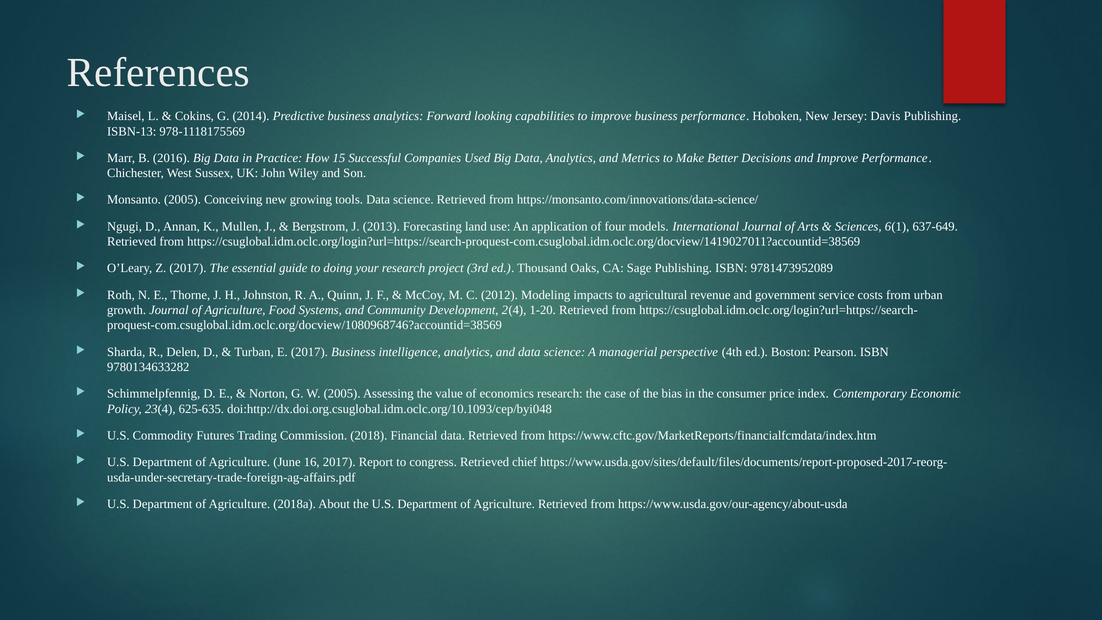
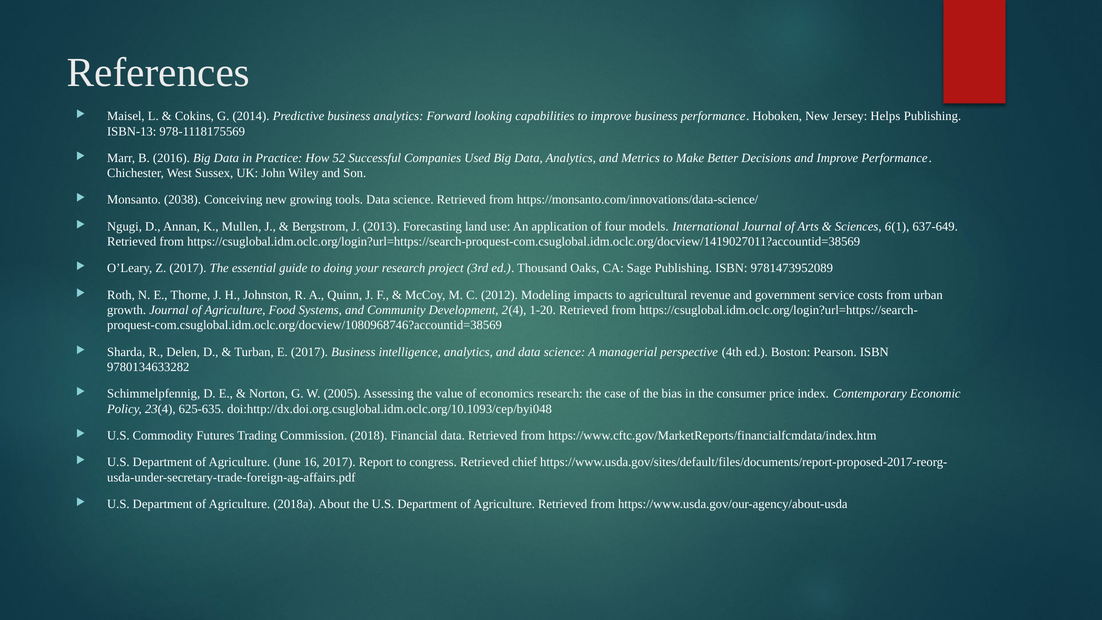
Davis: Davis -> Helps (885, 116)
15: 15 -> 52 (339, 158)
Monsanto 2005: 2005 -> 2038 (183, 200)
